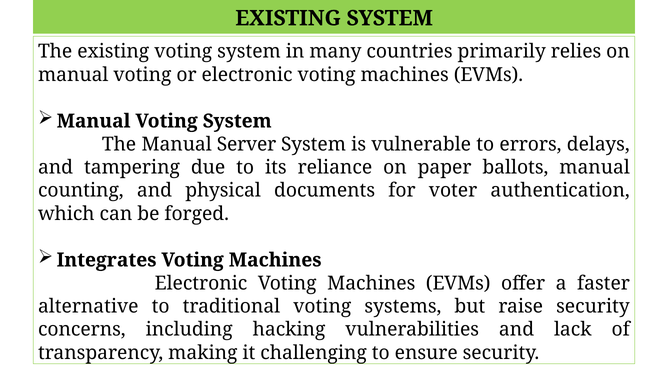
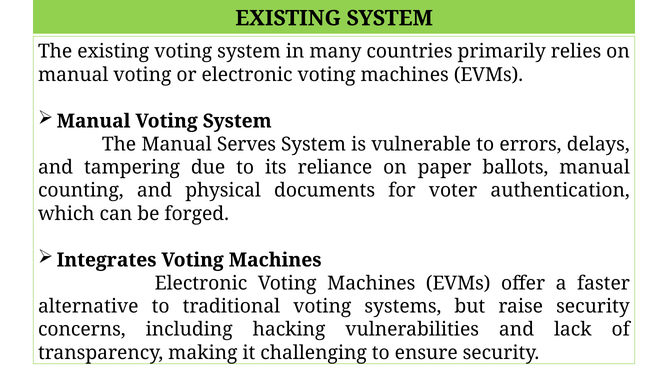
Server: Server -> Serves (247, 144)
